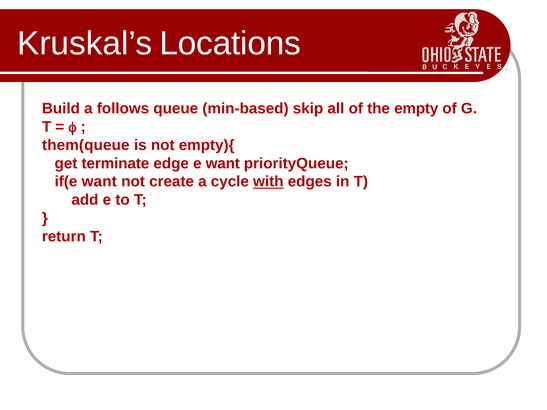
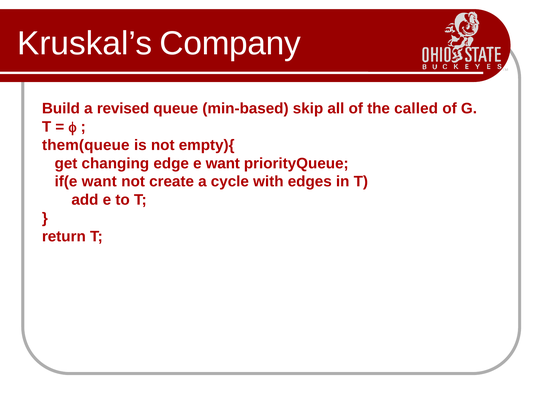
Locations: Locations -> Company (230, 43)
follows: follows -> revised (123, 109)
empty: empty -> called (416, 109)
terminate: terminate -> changing (115, 163)
with underline: present -> none (268, 182)
